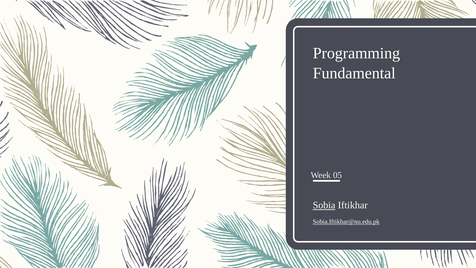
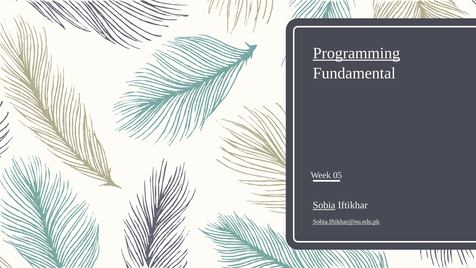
Programming underline: none -> present (356, 53)
